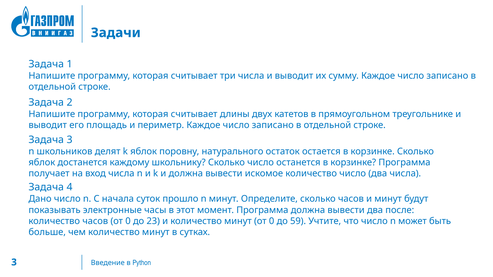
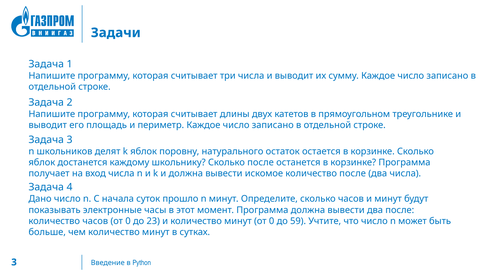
Сколько число: число -> после (261, 163)
количество число: число -> после (353, 174)
